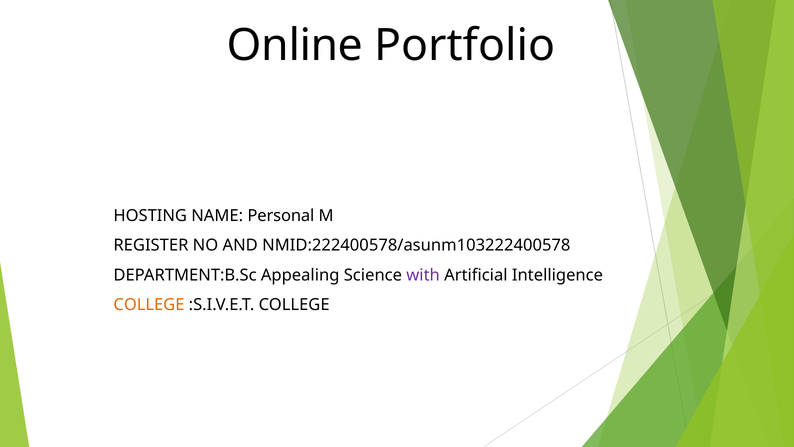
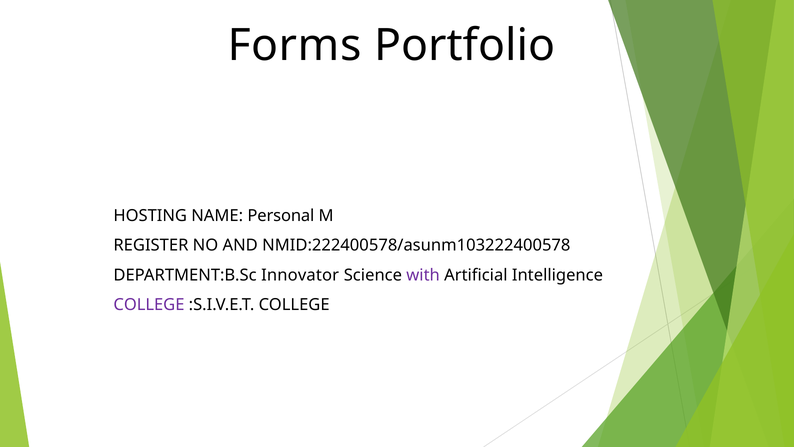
Online: Online -> Forms (295, 46)
Appealing: Appealing -> Innovator (300, 275)
COLLEGE colour: orange -> purple (149, 305)
